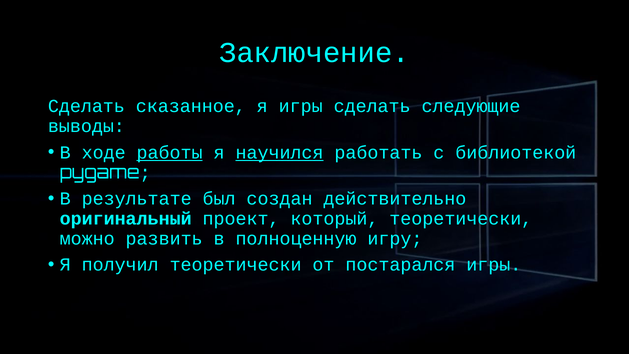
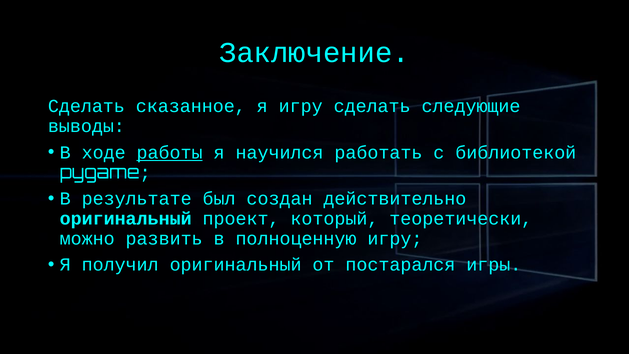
я игры: игры -> игру (301, 106)
научился underline: present -> none (280, 153)
получил теоретически: теоретически -> оригинальный (236, 265)
